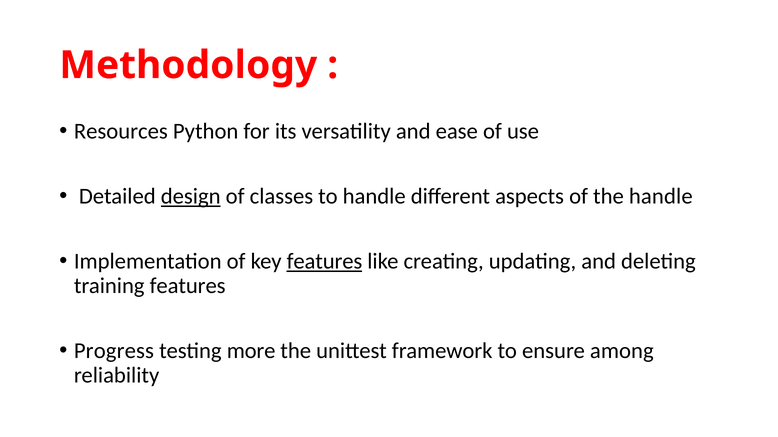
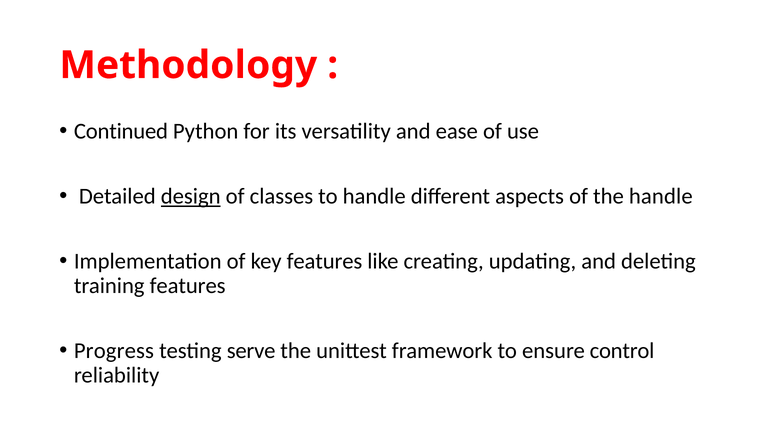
Resources: Resources -> Continued (121, 131)
features underline: present -> none (324, 262)
more: more -> serve (251, 351)
among: among -> control (622, 351)
